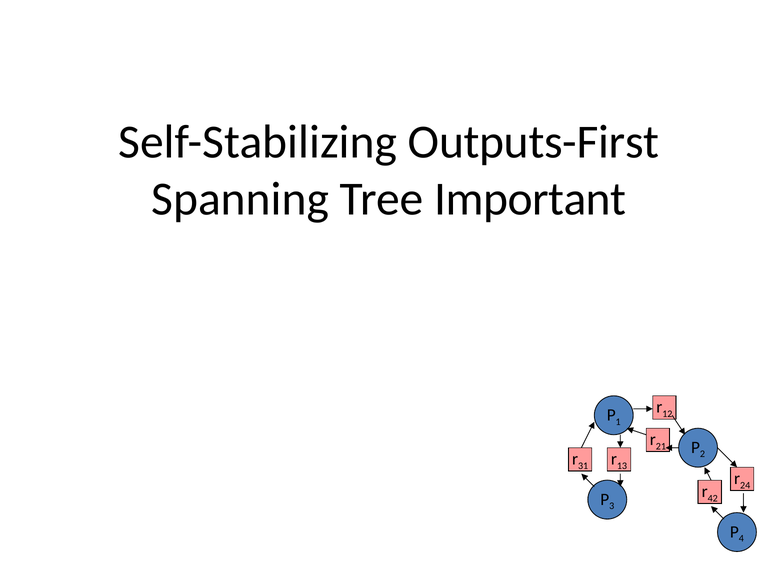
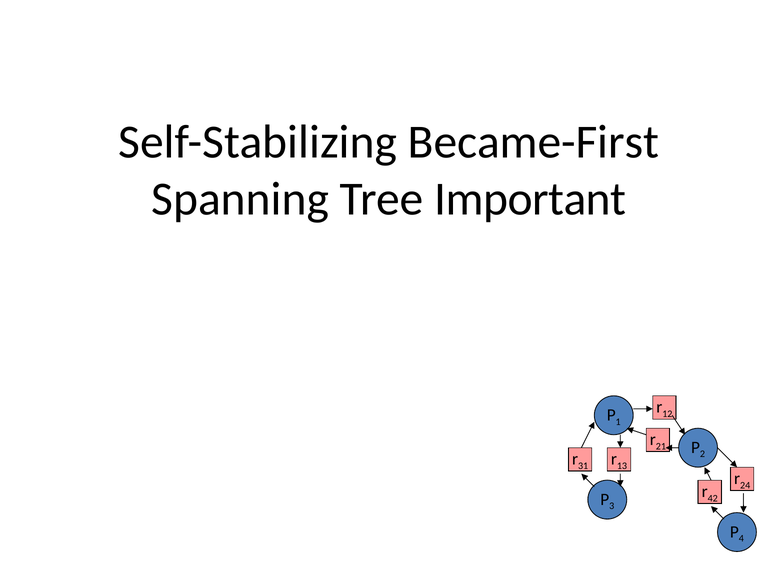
Outputs-First: Outputs-First -> Became-First (533, 142)
